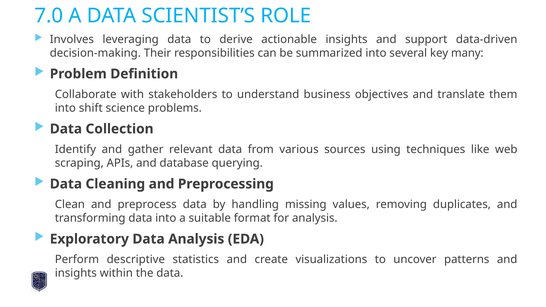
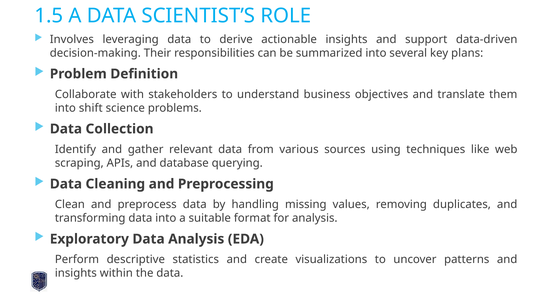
7.0: 7.0 -> 1.5 (49, 16)
many: many -> plans (467, 53)
